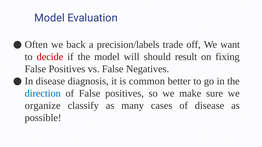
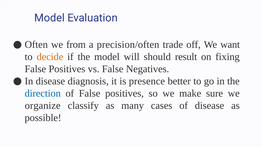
back: back -> from (76, 45)
precision/labels: precision/labels -> precision/often (128, 45)
decide colour: red -> orange (50, 57)
common: common -> presence (147, 81)
